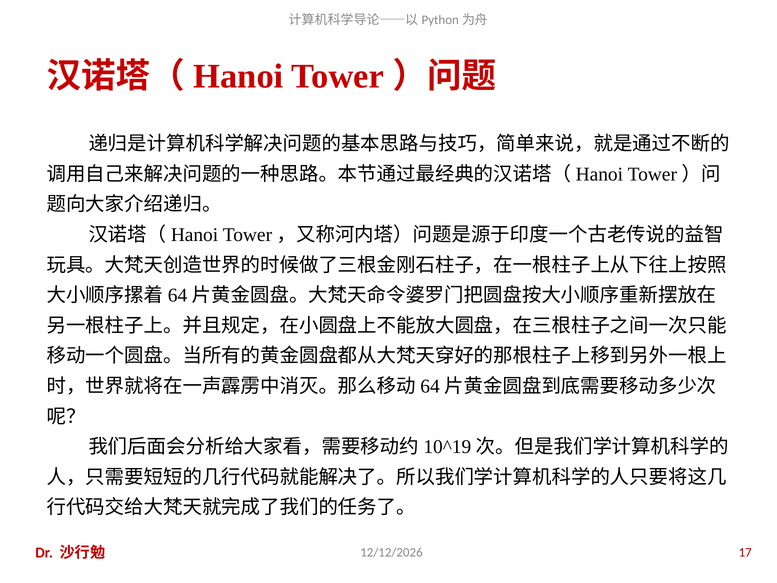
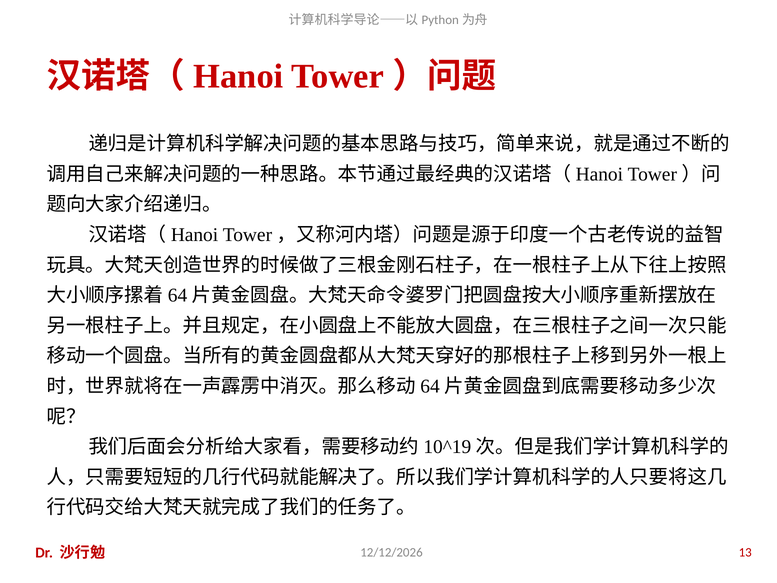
17: 17 -> 13 (745, 552)
